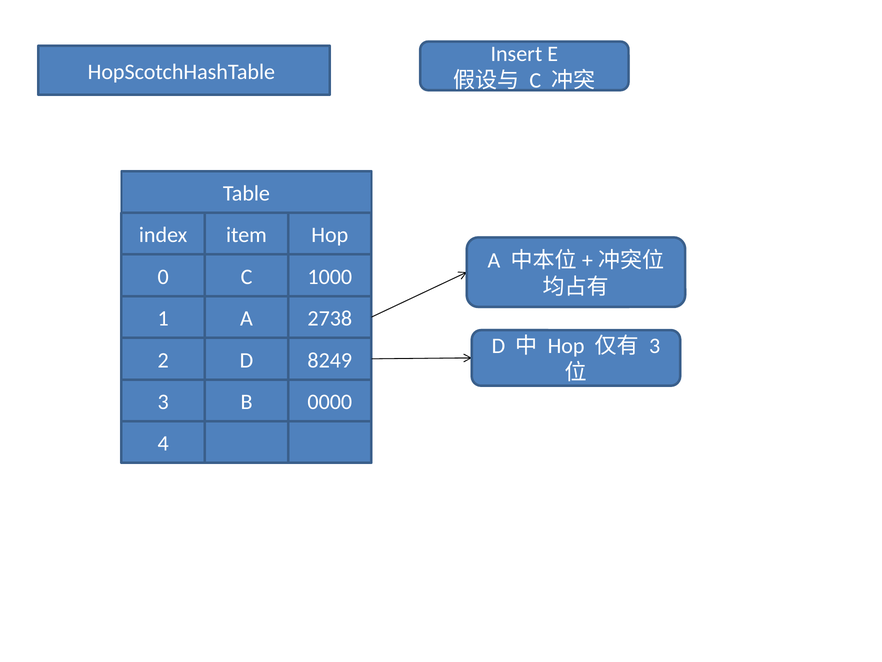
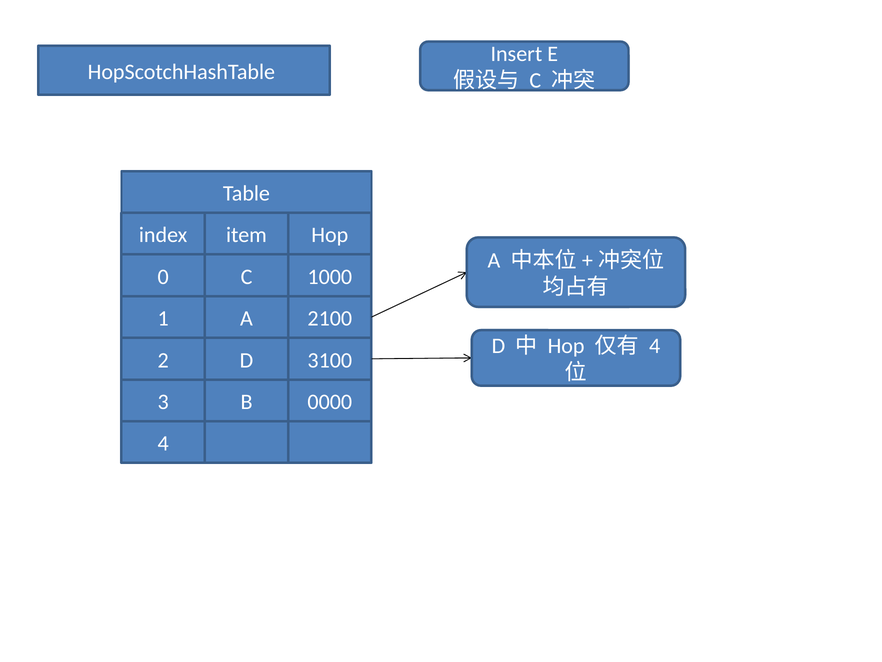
2738: 2738 -> 2100 (330, 318)
3: 3 -> 4 (655, 346)
8249: 8249 -> 3100 (330, 360)
